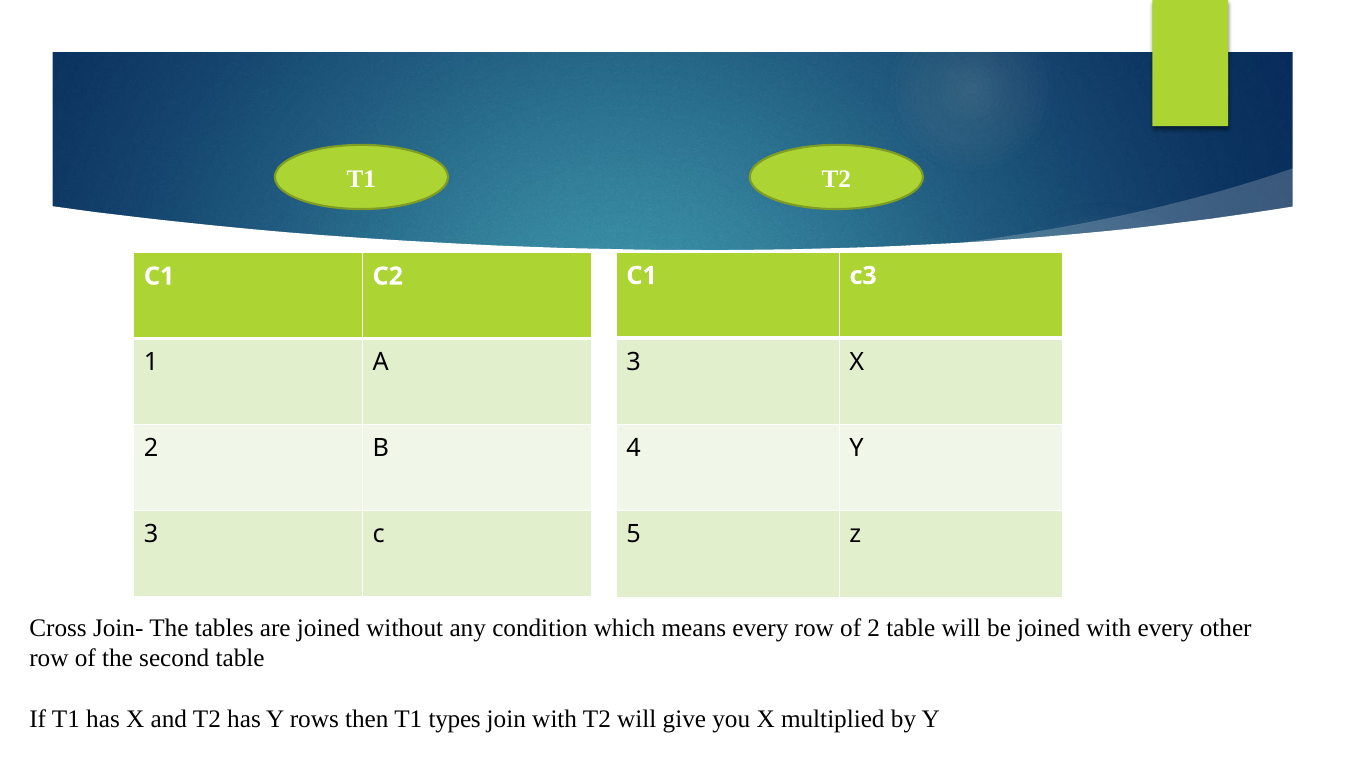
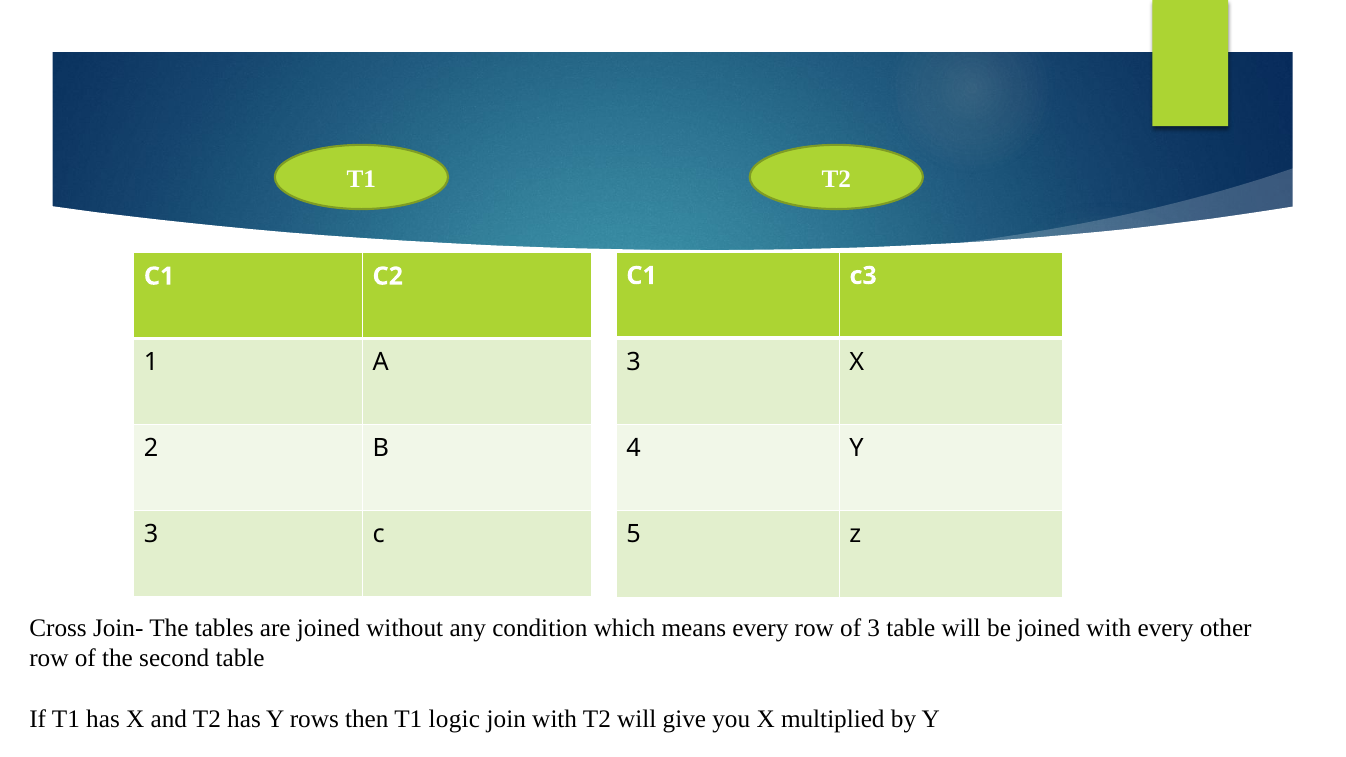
of 2: 2 -> 3 (874, 628)
types: types -> logic (454, 719)
